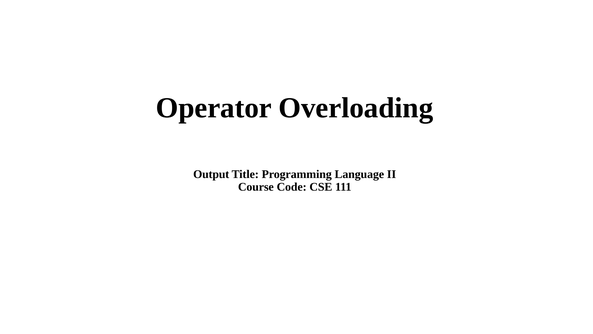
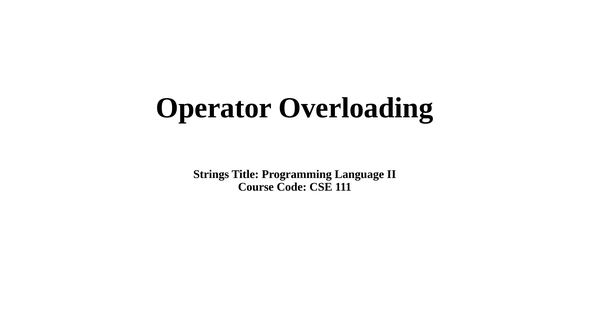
Output: Output -> Strings (211, 174)
